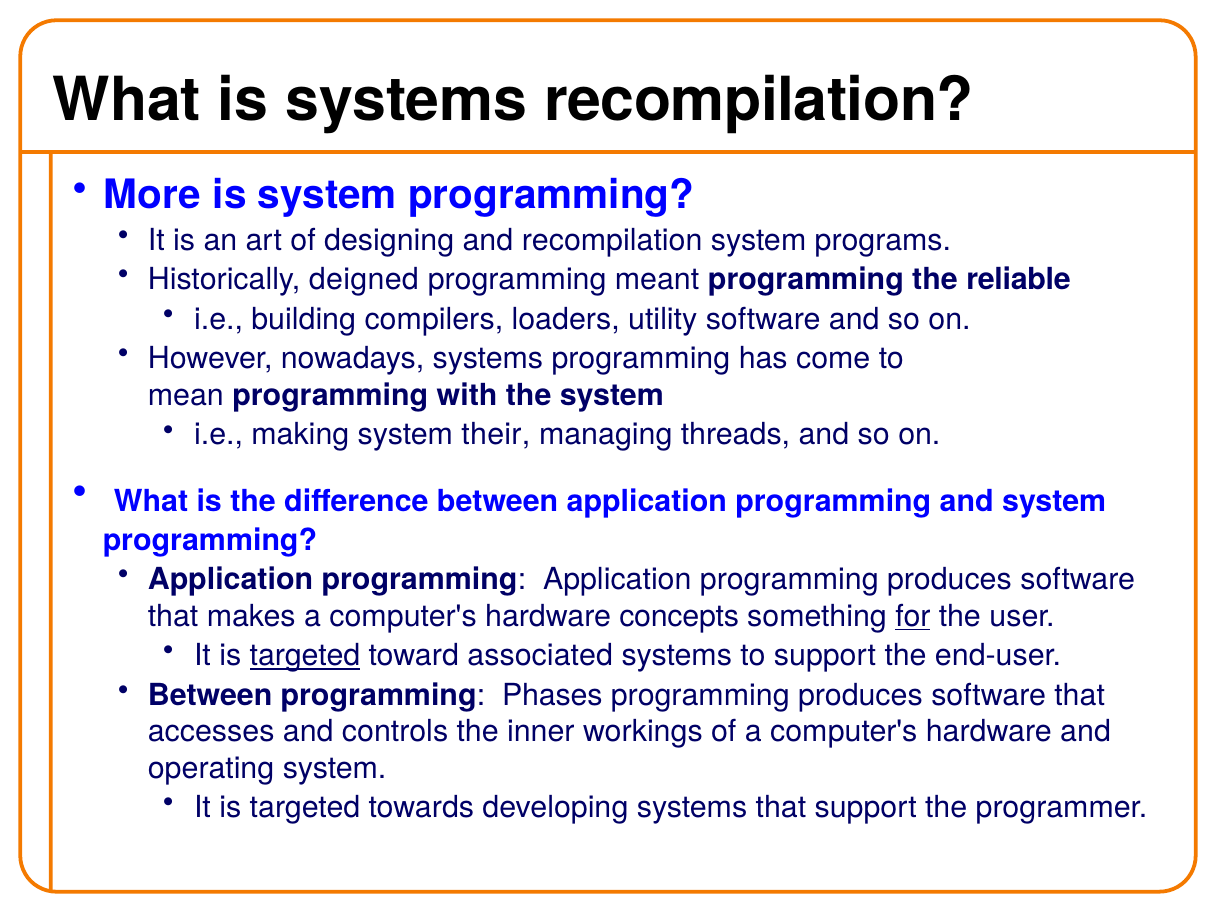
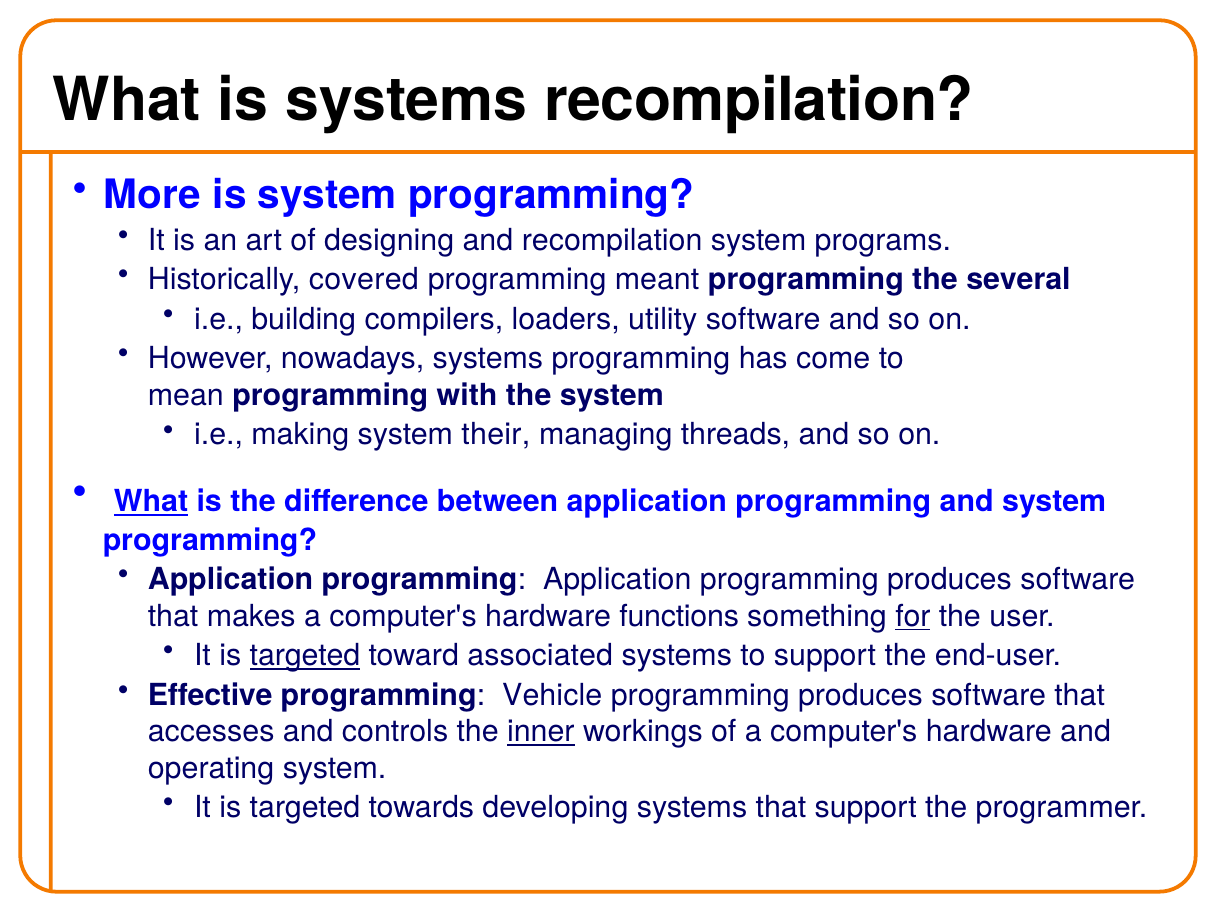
deigned: deigned -> covered (364, 280)
reliable: reliable -> several (1018, 280)
What underline: none -> present (151, 502)
concepts: concepts -> functions (679, 616)
Between: Between -> Effective (210, 695)
Phases: Phases -> Vehicle (552, 695)
inner underline: none -> present (541, 732)
